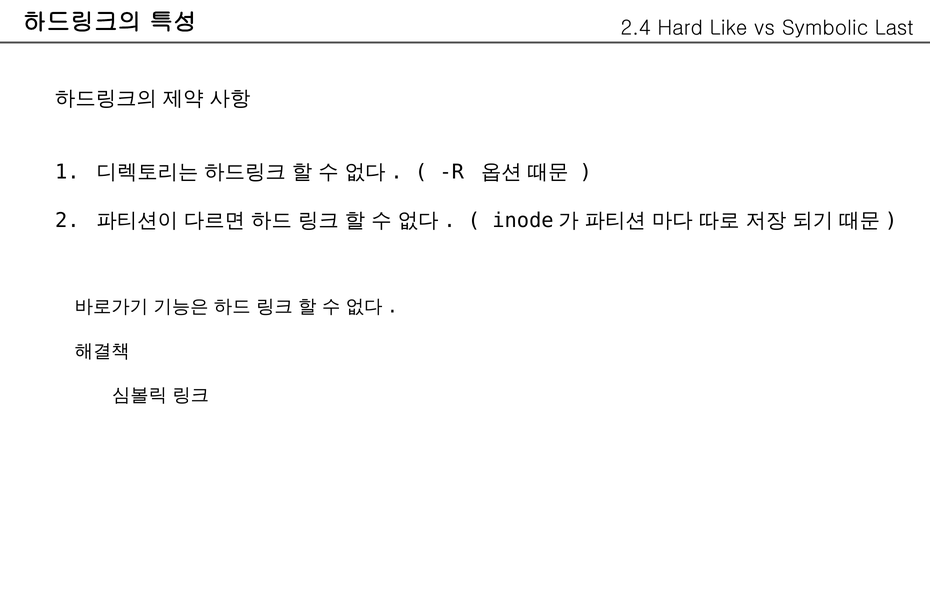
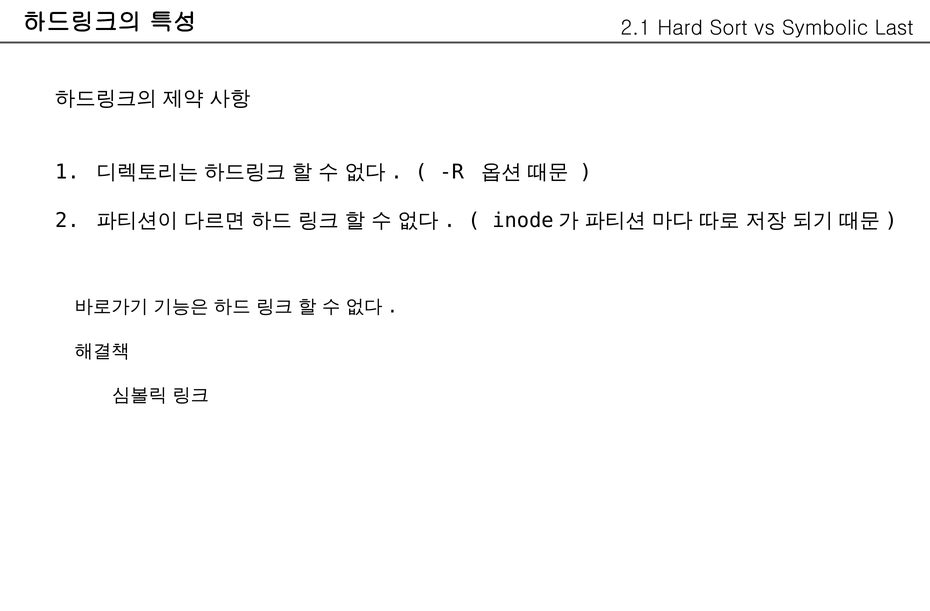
2.4: 2.4 -> 2.1 (636, 28)
Like: Like -> Sort (729, 28)
